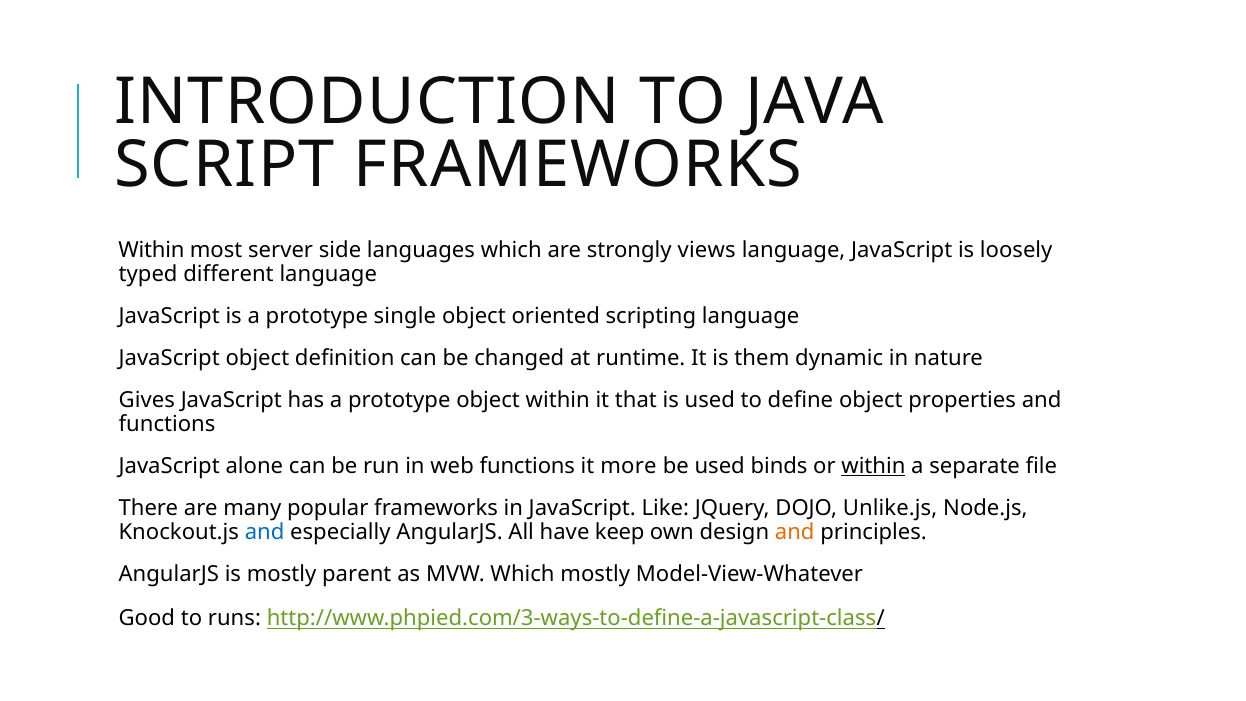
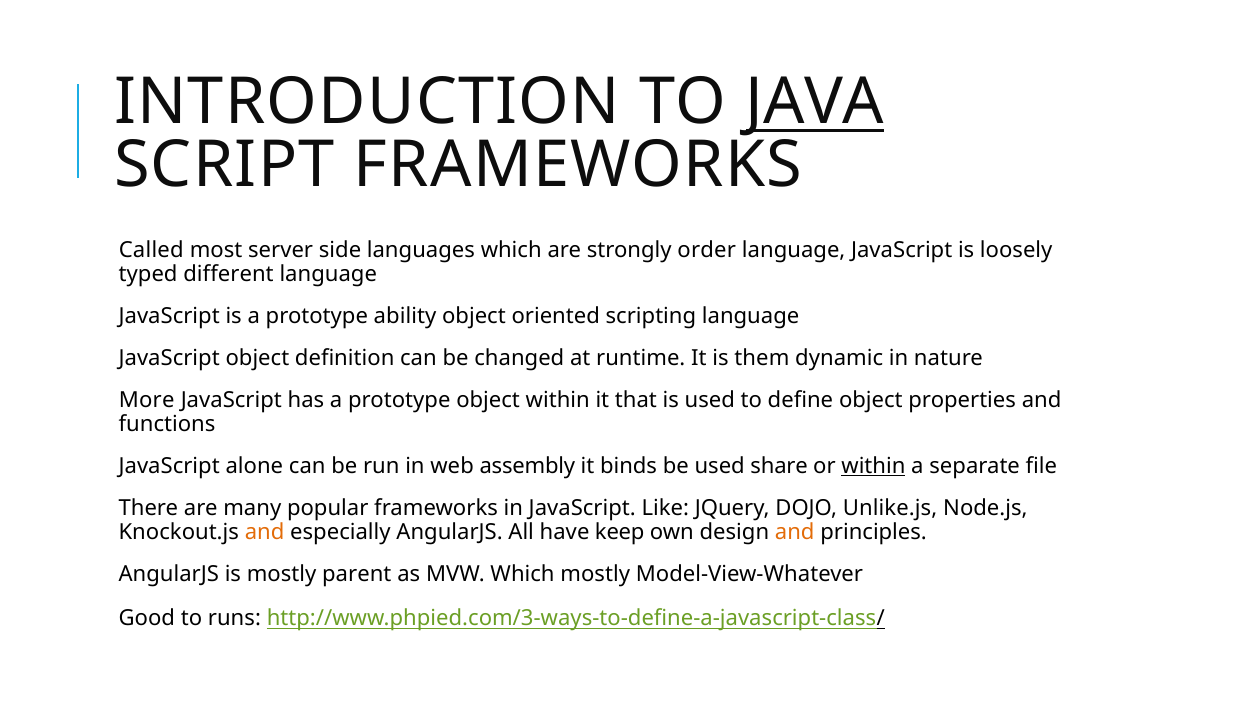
JAVA underline: none -> present (815, 103)
Within: Within -> Called (151, 250)
views: views -> order (707, 250)
single: single -> ability (405, 316)
Gives: Gives -> More (147, 400)
web functions: functions -> assembly (527, 466)
more: more -> binds (629, 466)
binds: binds -> share (779, 466)
and colour: blue -> orange (265, 532)
